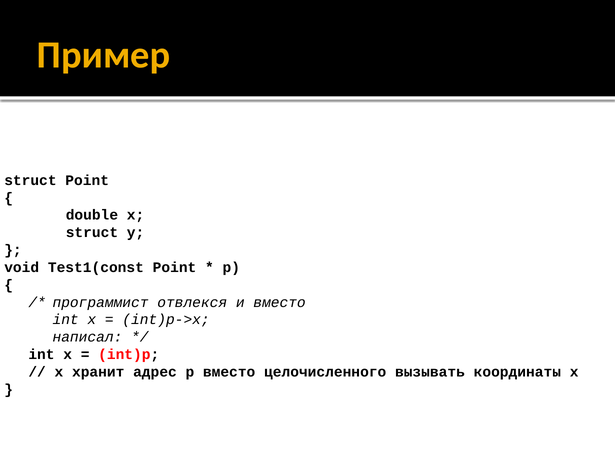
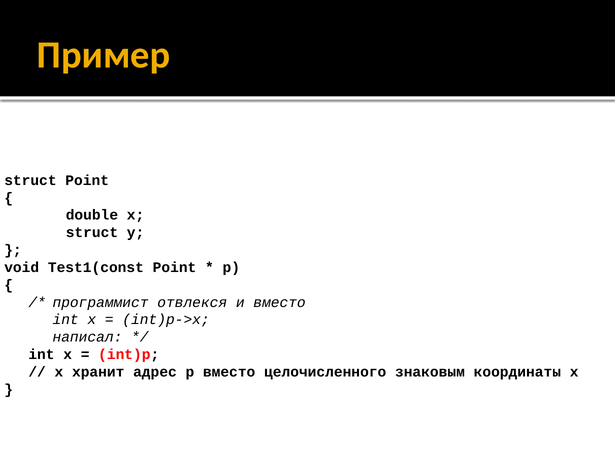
вызывать: вызывать -> знаковым (430, 372)
